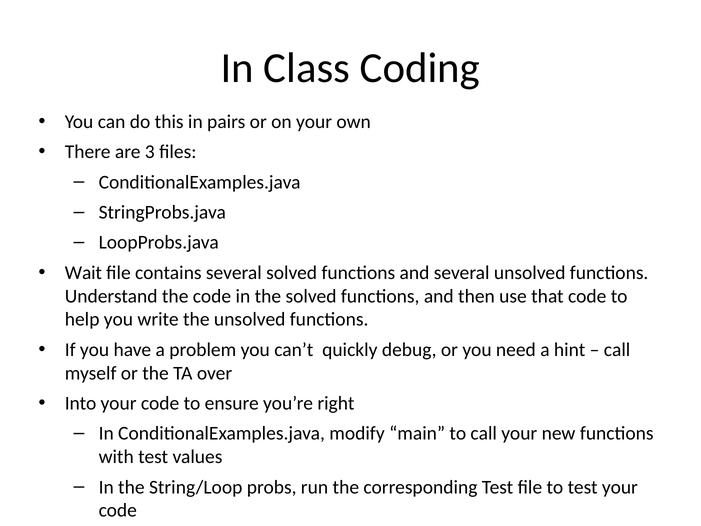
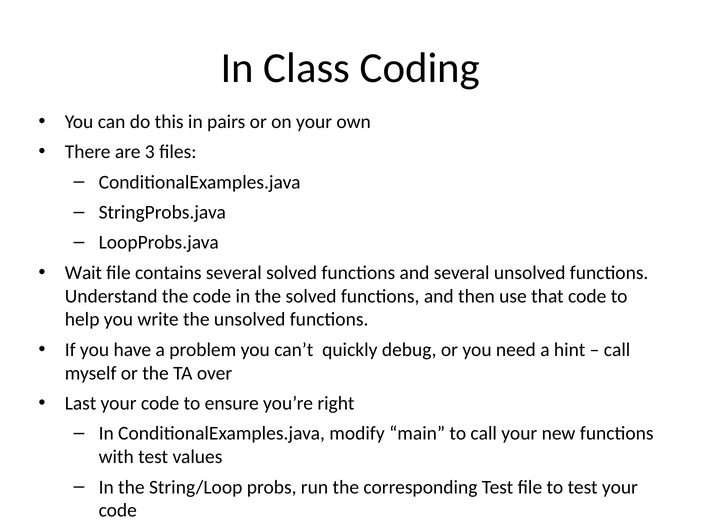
Into: Into -> Last (81, 403)
